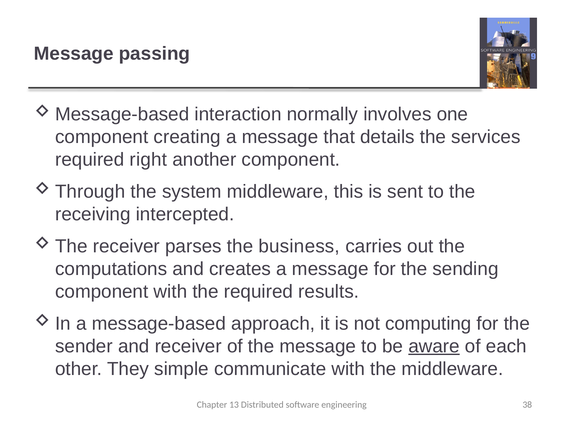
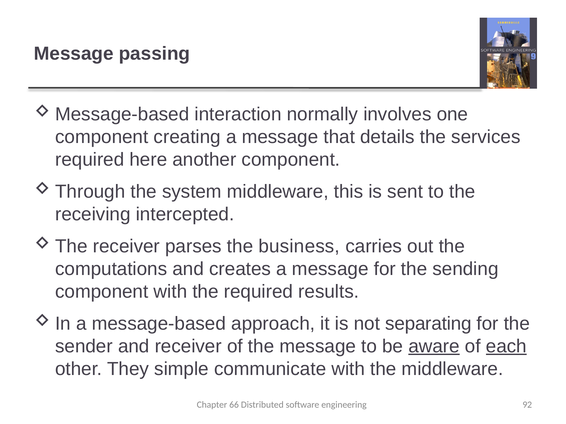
right: right -> here (148, 160)
computing: computing -> separating (428, 324)
each underline: none -> present (506, 347)
13: 13 -> 66 (234, 405)
38: 38 -> 92 (527, 405)
